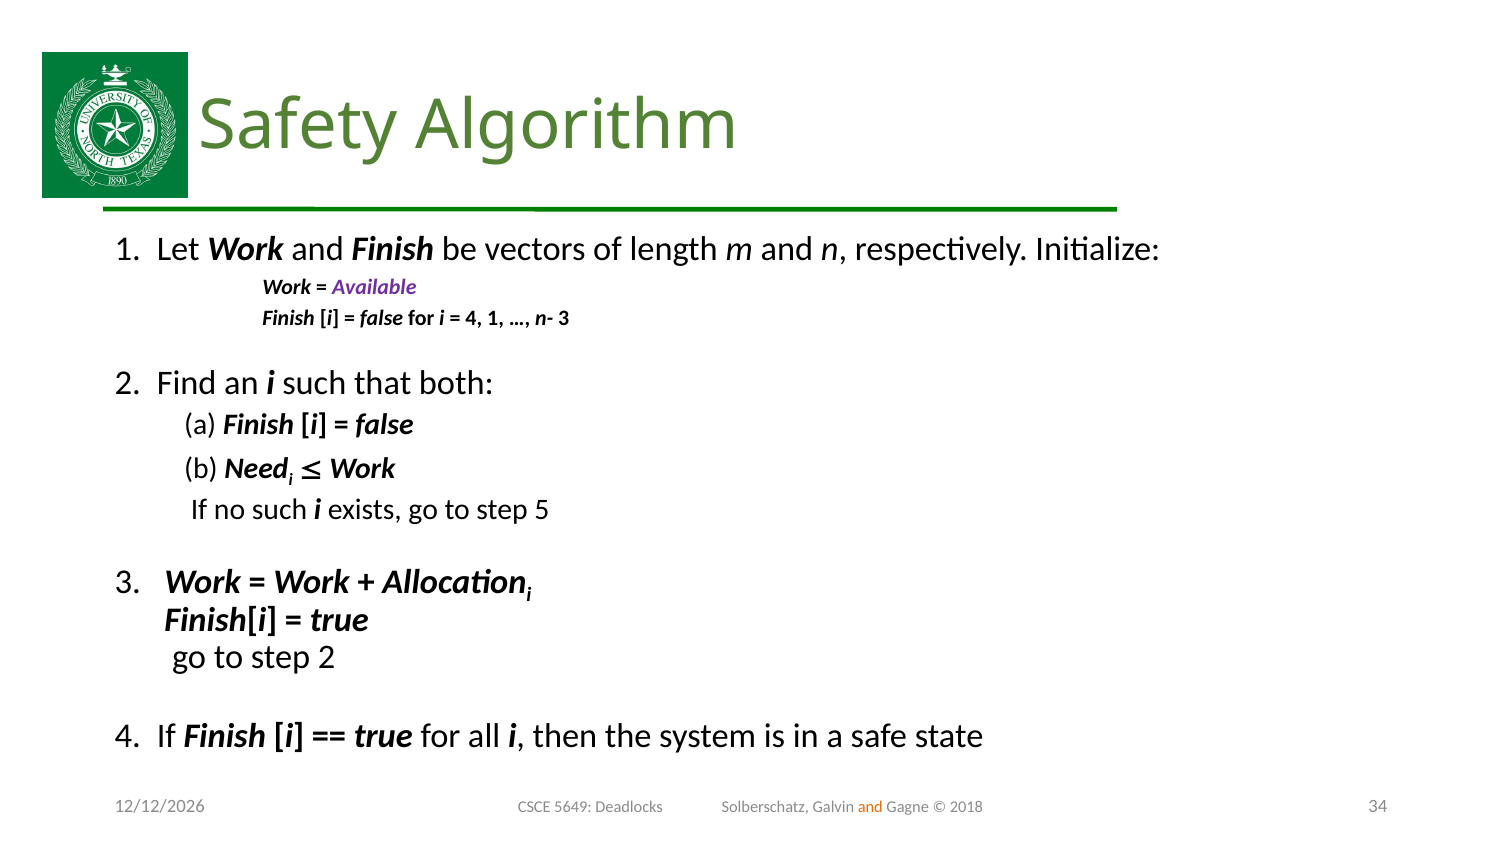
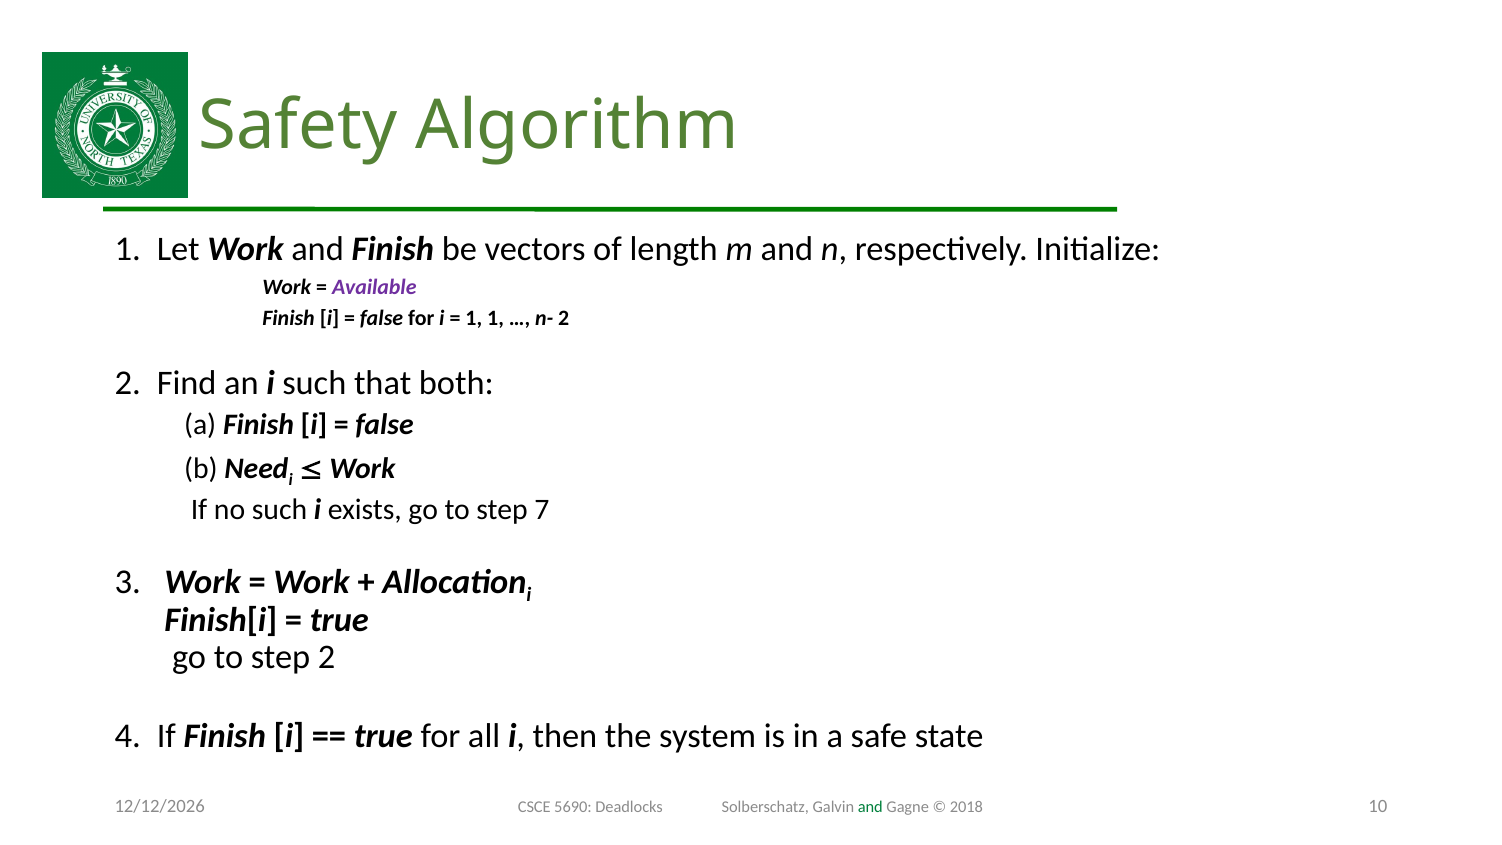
4: 4 -> 1 (474, 319)
n- 3: 3 -> 2 (564, 319)
5: 5 -> 7 (542, 509)
5649: 5649 -> 5690 (573, 807)
and colour: orange -> green (870, 807)
34: 34 -> 10 (1378, 807)
